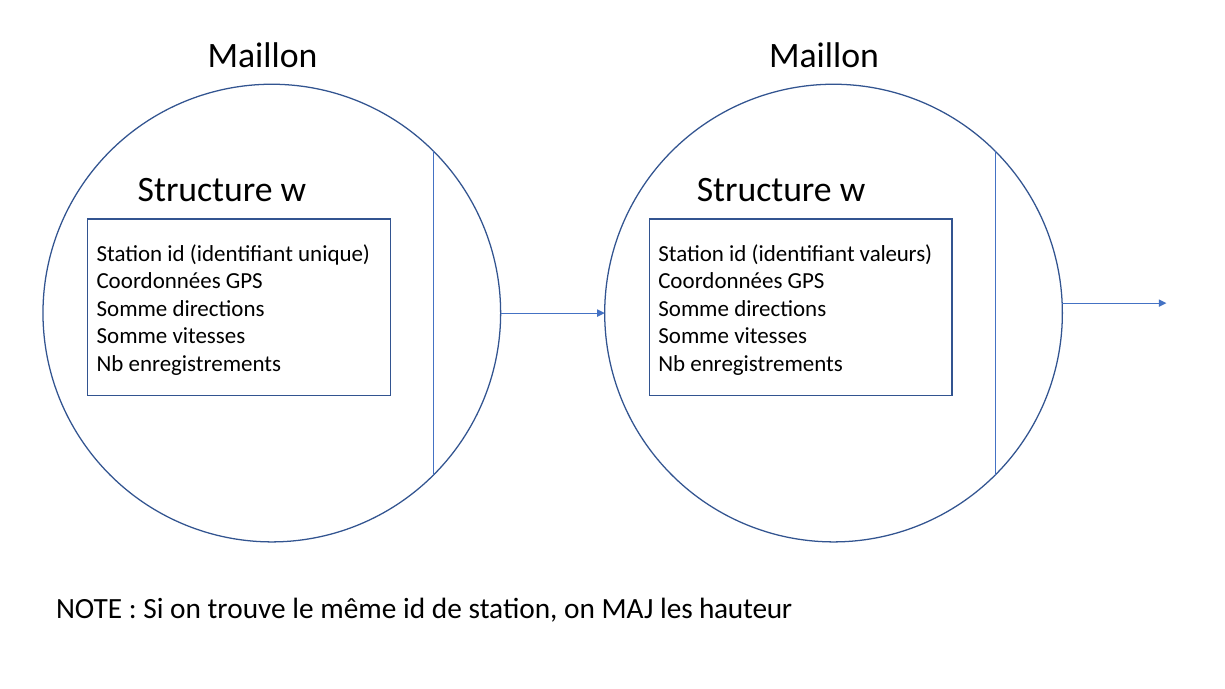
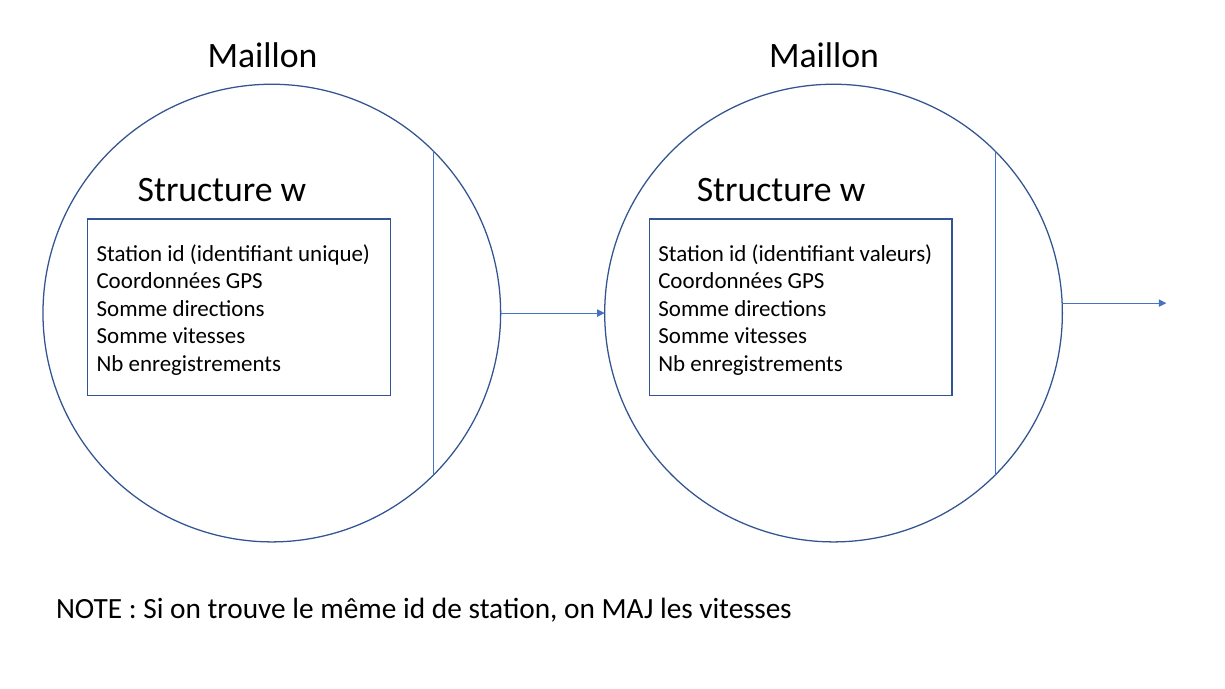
les hauteur: hauteur -> vitesses (746, 609)
